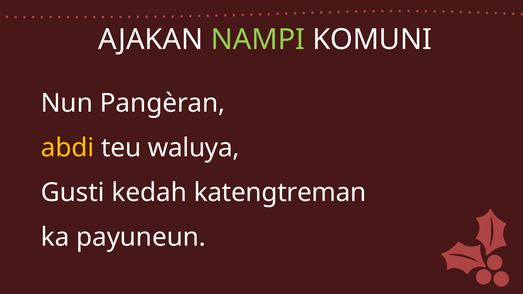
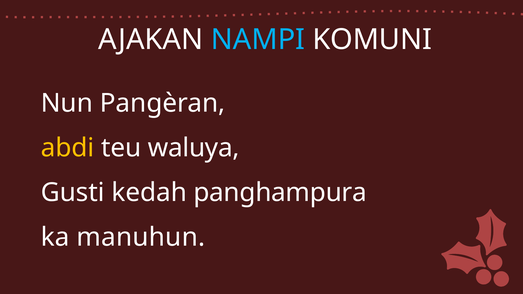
NAMPI colour: light green -> light blue (258, 40)
katengtreman: katengtreman -> panghampura (280, 193)
payuneun: payuneun -> manuhun (141, 237)
